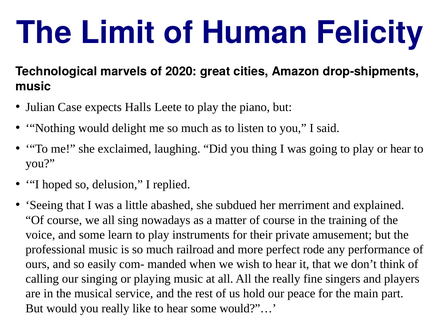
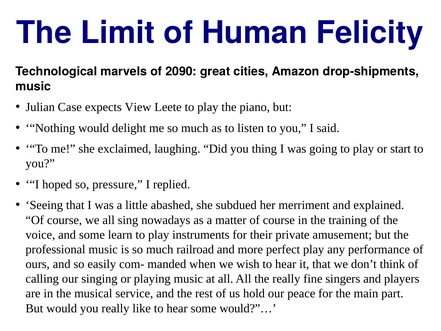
2020: 2020 -> 2090 (181, 72)
Halls: Halls -> View (138, 107)
or hear: hear -> start (401, 149)
delusion: delusion -> pressure (117, 184)
perfect rode: rode -> play (314, 249)
